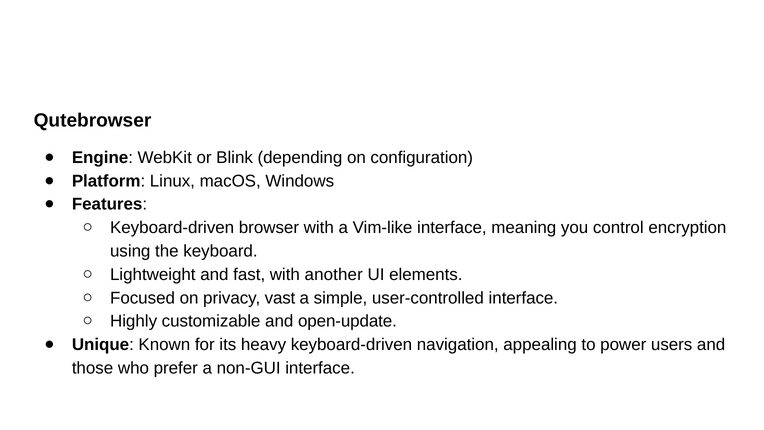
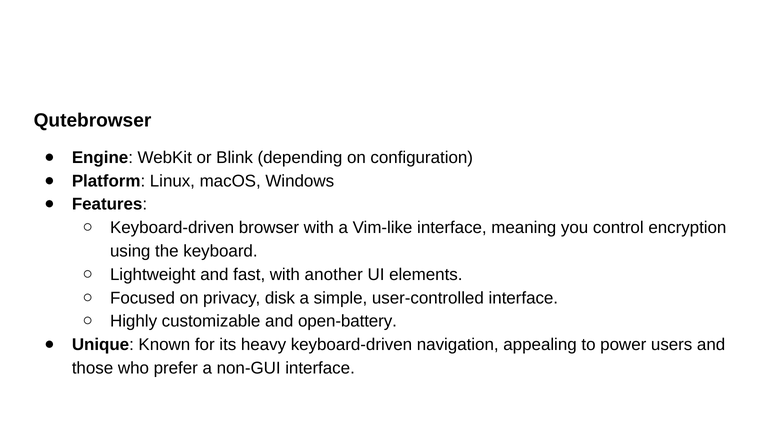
vast: vast -> disk (280, 298)
open-update: open-update -> open-battery (347, 321)
